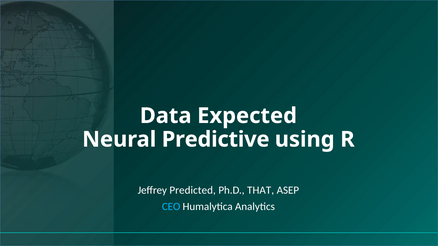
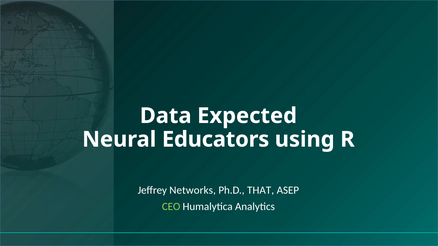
Predictive: Predictive -> Educators (216, 140)
Predicted: Predicted -> Networks (193, 190)
CEO colour: light blue -> light green (171, 207)
